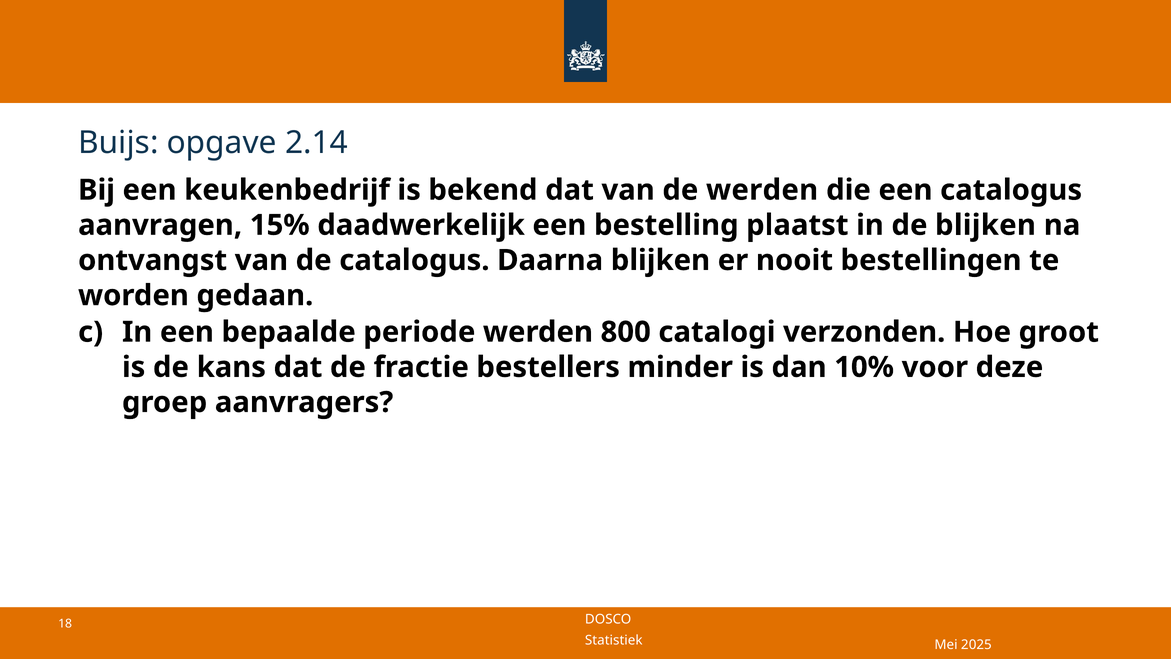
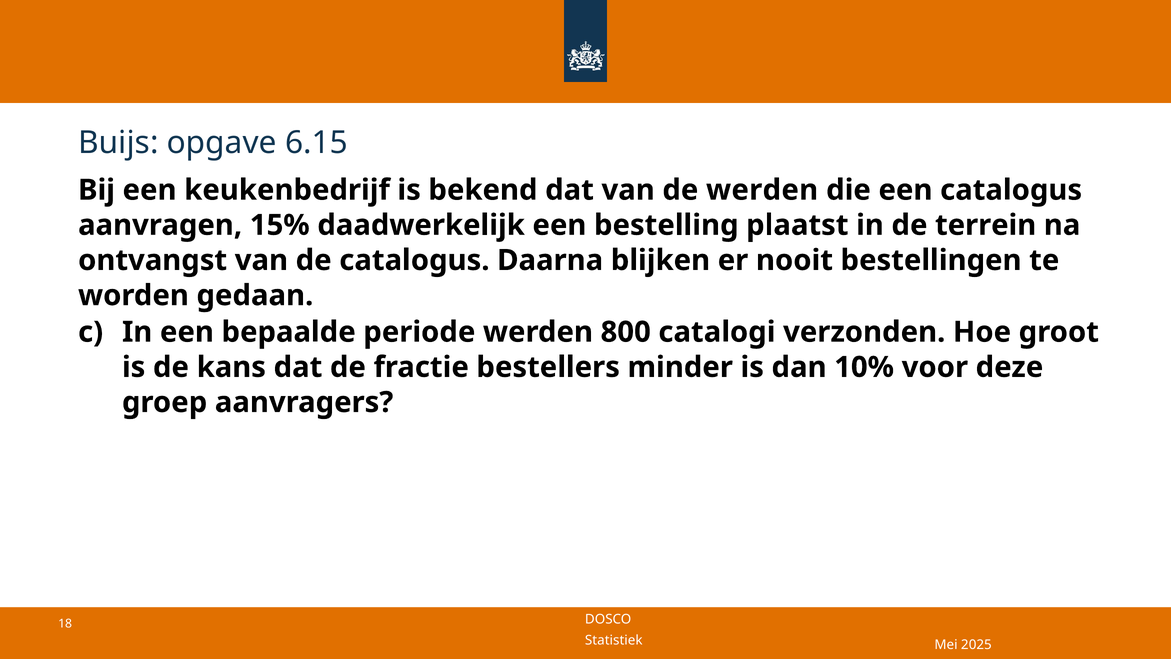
2.14: 2.14 -> 6.15 (317, 143)
de blijken: blijken -> terrein (986, 225)
